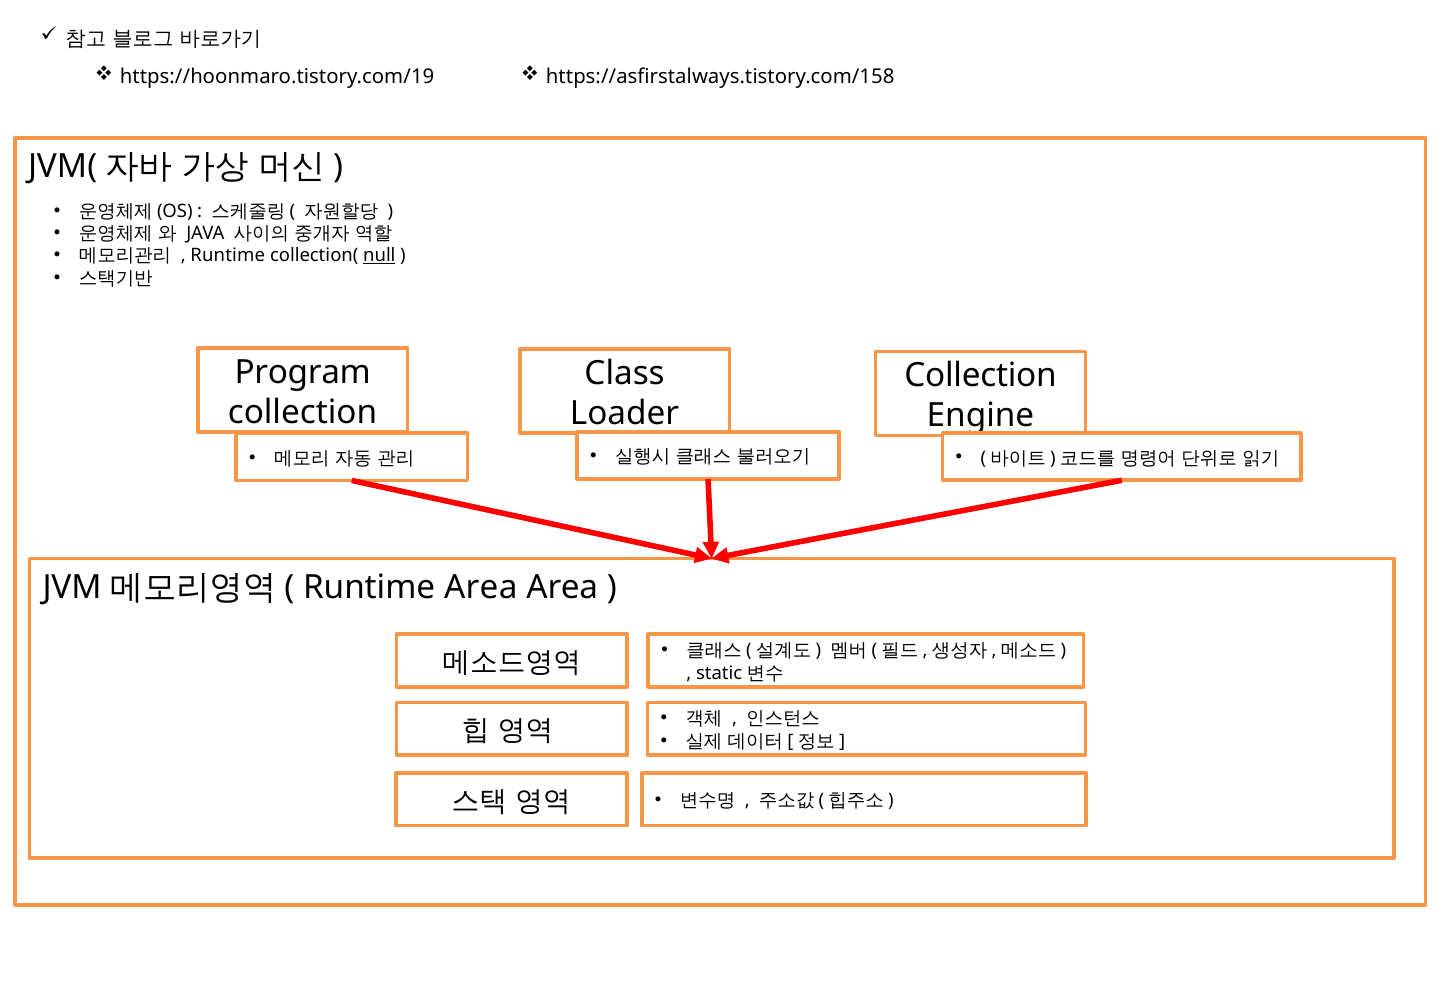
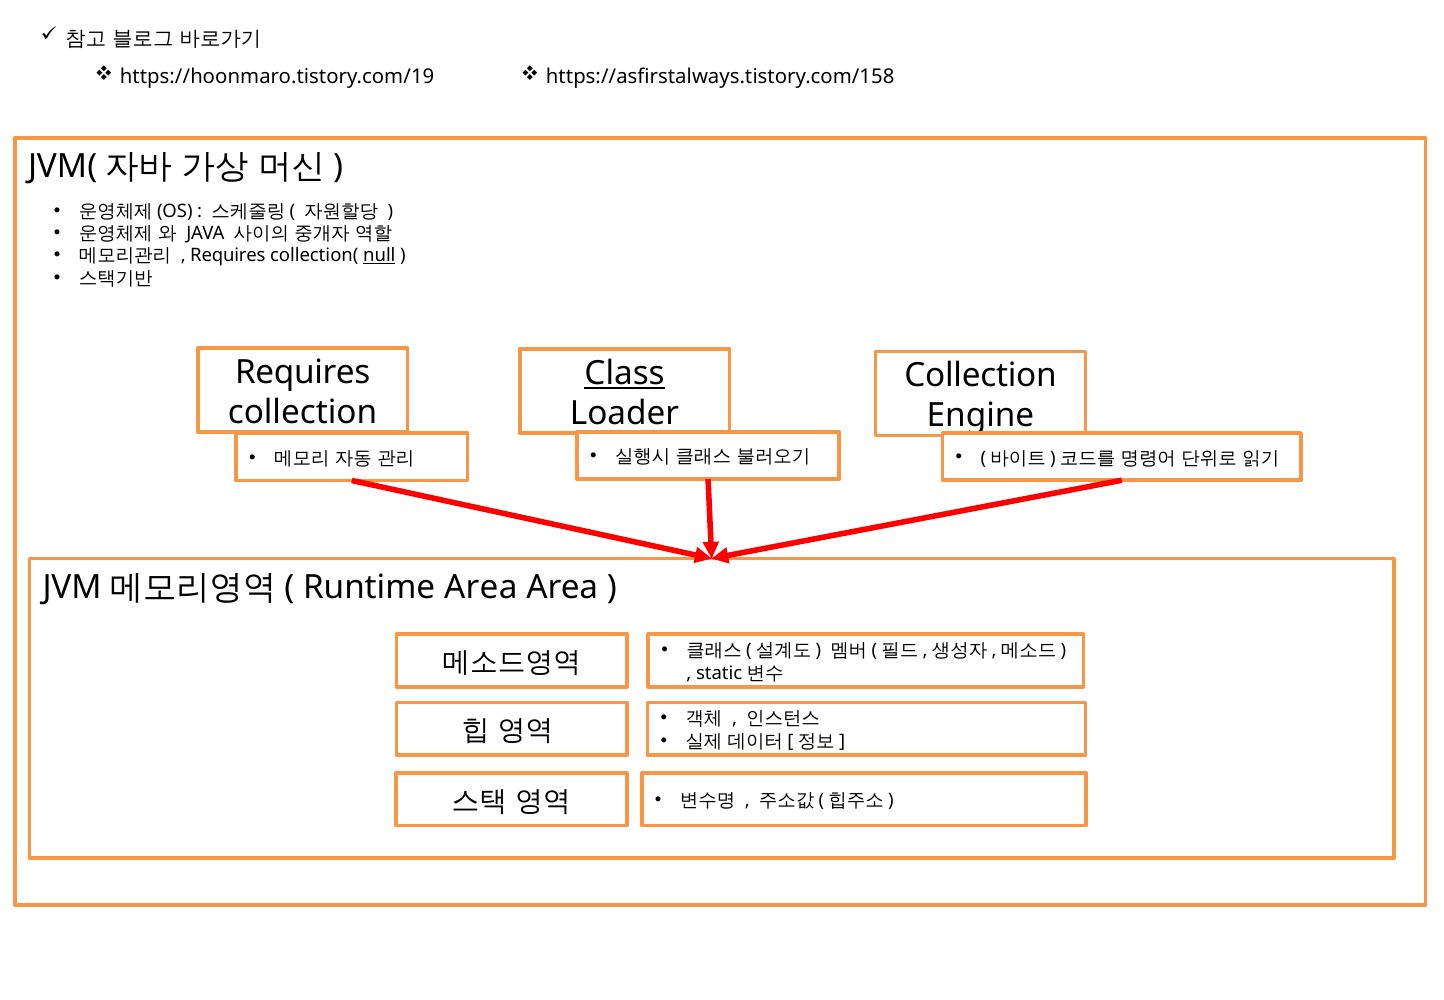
Runtime: Runtime -> Requires (228, 256)
Program: Program -> Requires (303, 372)
Class underline: none -> present (625, 373)
